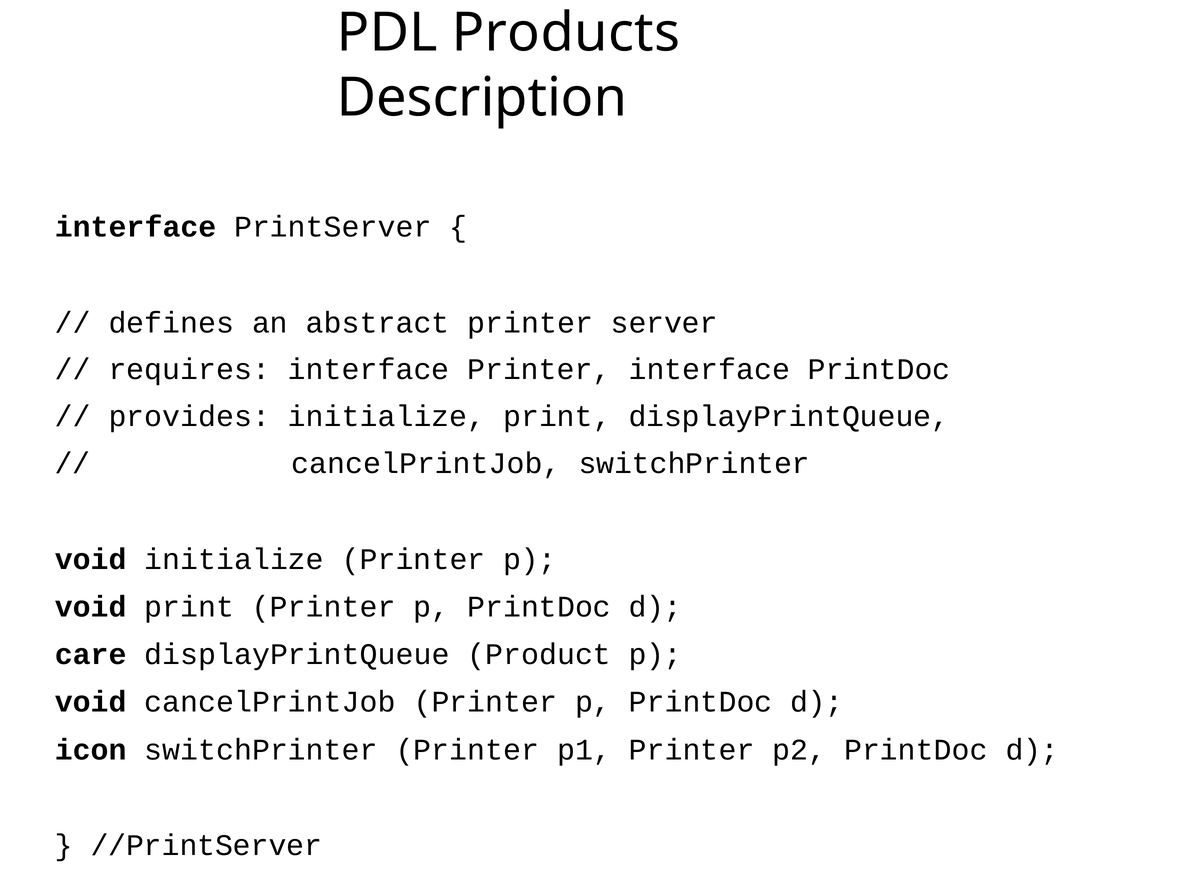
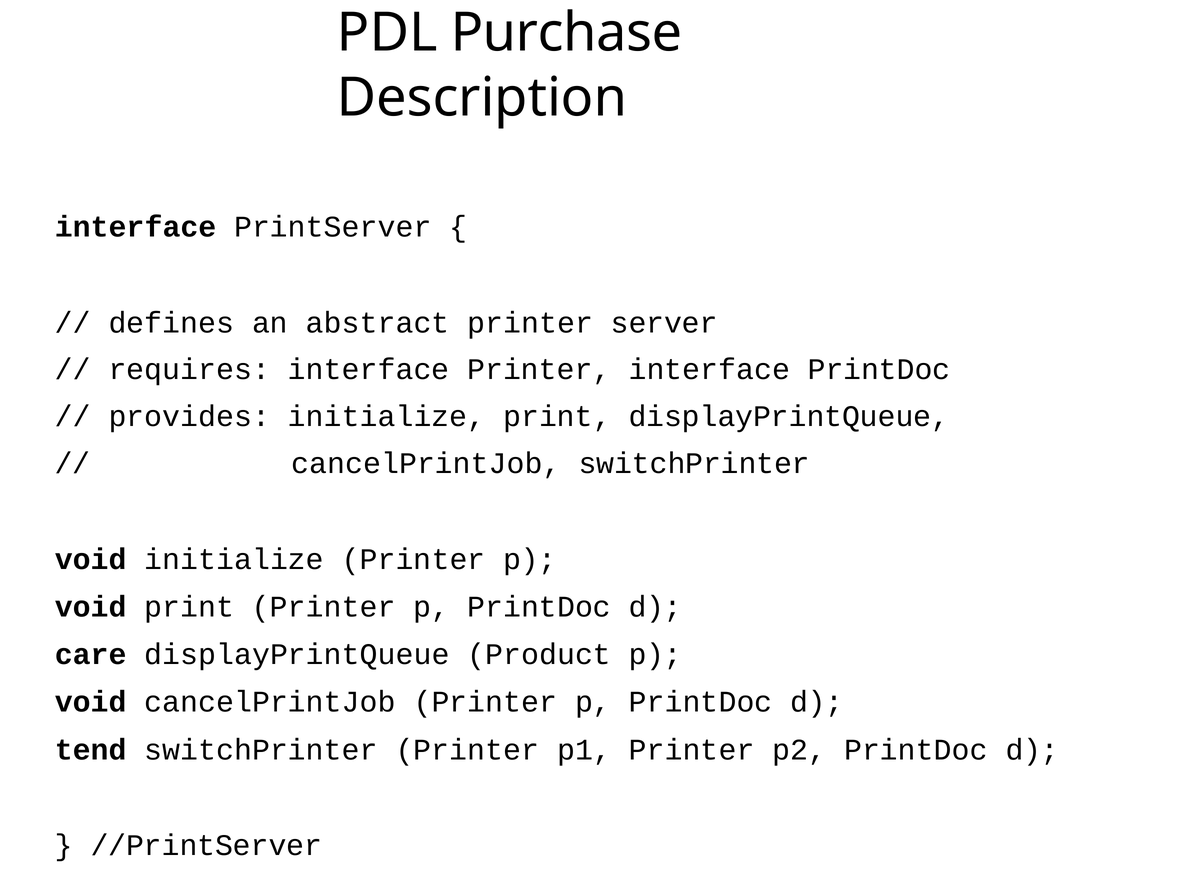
Products: Products -> Purchase (566, 33)
icon: icon -> tend (91, 749)
